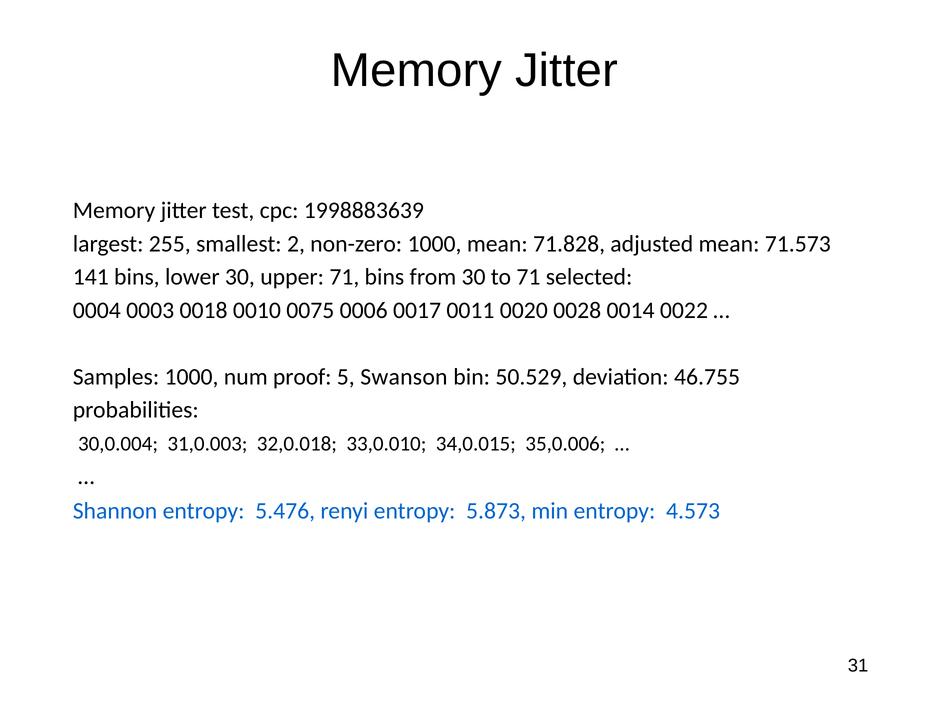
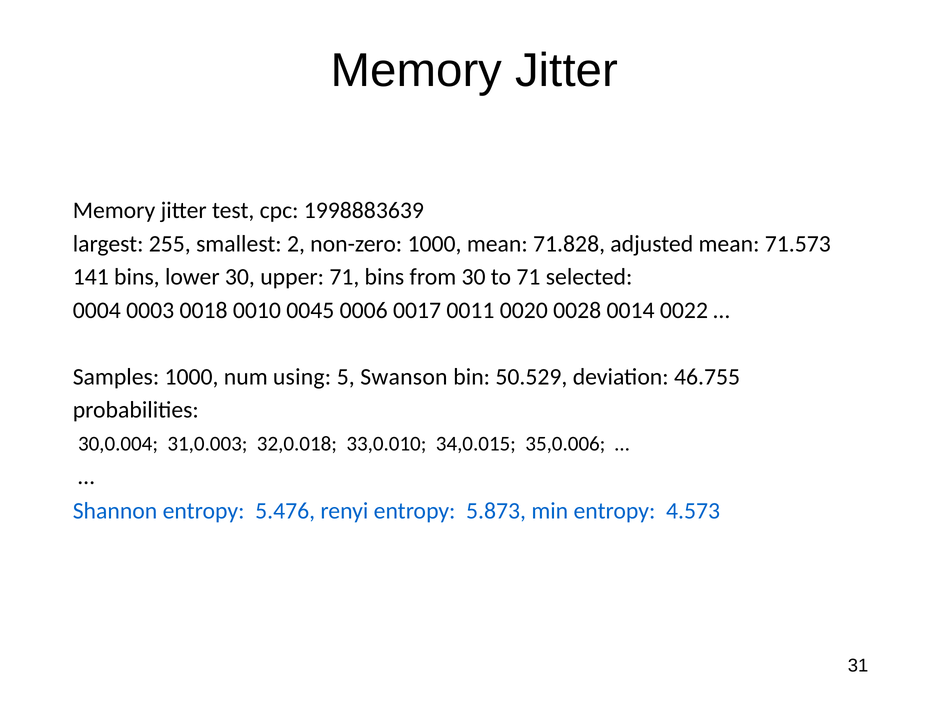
0075: 0075 -> 0045 (310, 310)
proof: proof -> using (302, 377)
